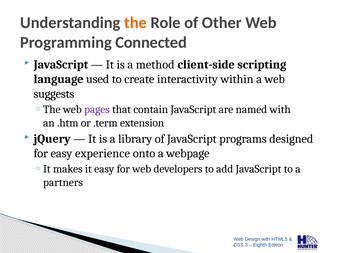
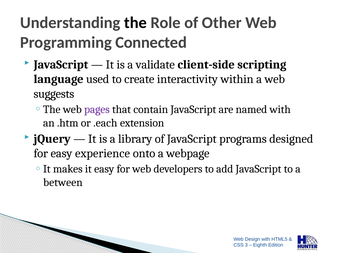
the colour: orange -> black (136, 23)
method: method -> validate (155, 64)
.term: .term -> .each (105, 123)
partners: partners -> between (63, 182)
